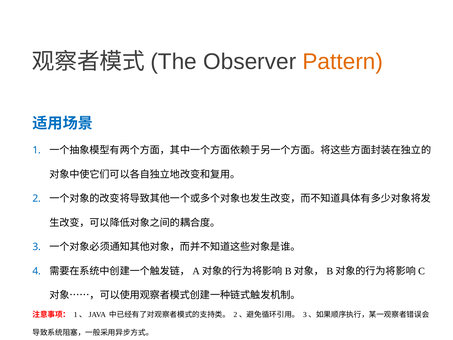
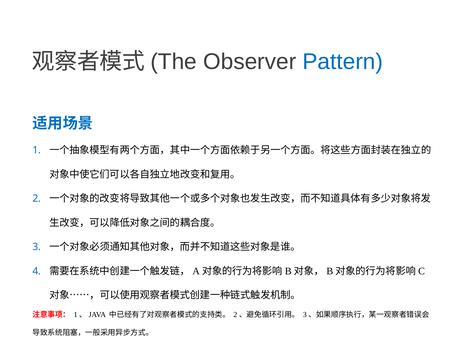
Pattern colour: orange -> blue (343, 62)
